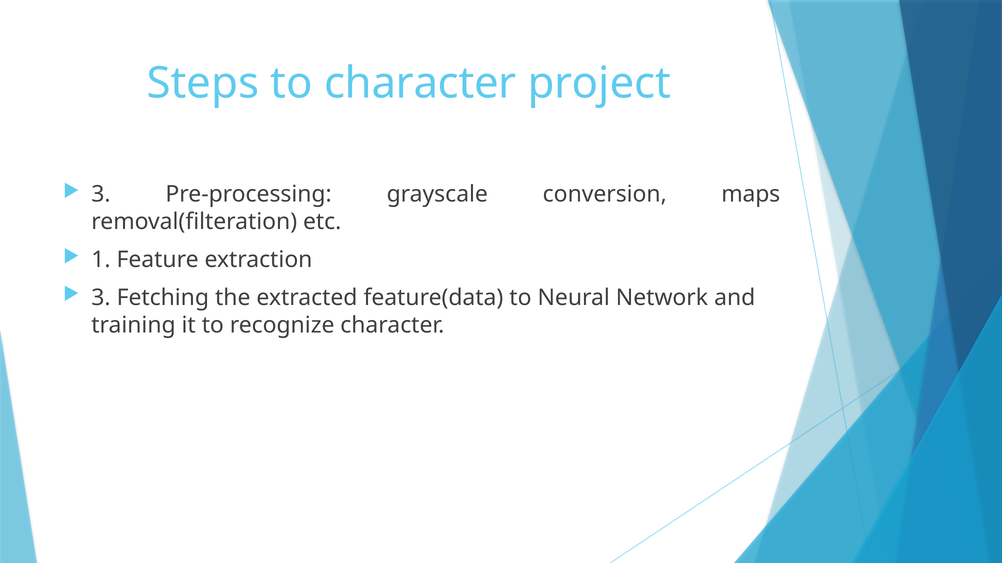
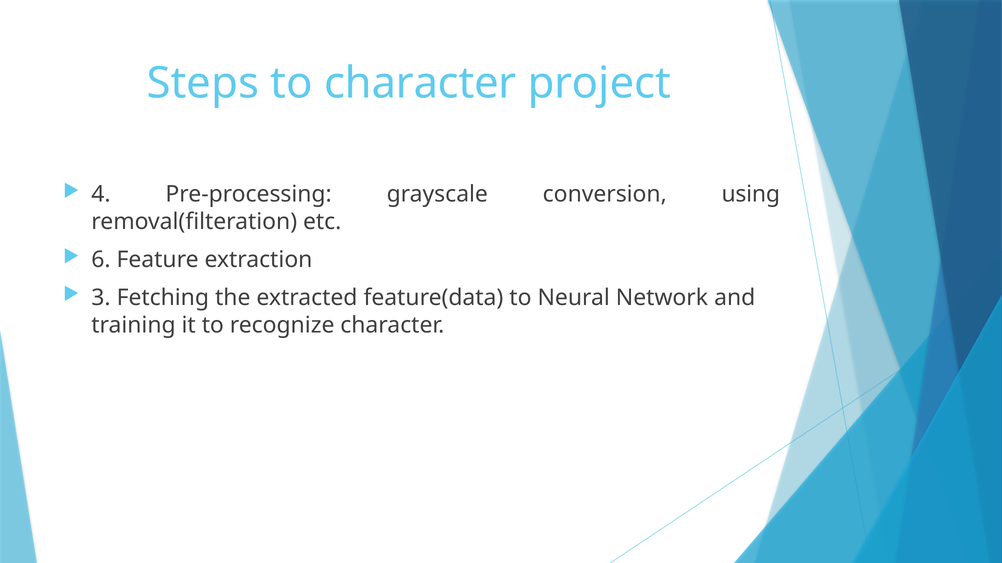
3: 3 -> 4 (101, 195)
maps: maps -> using (751, 195)
1: 1 -> 6 (101, 260)
